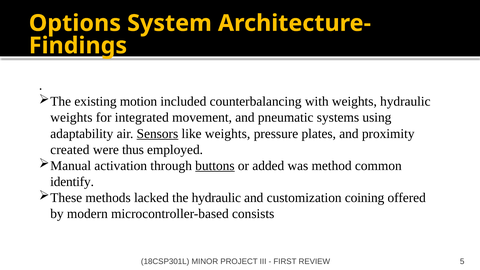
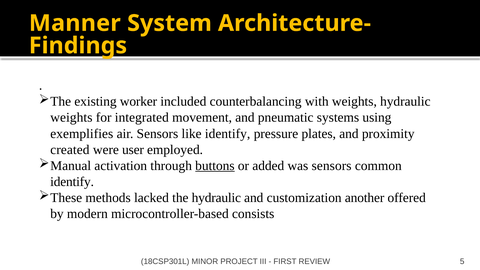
Options: Options -> Manner (75, 23)
motion: motion -> worker (139, 102)
adaptability: adaptability -> exemplifies (82, 134)
Sensors underline: present -> none (157, 134)
like weights: weights -> identify (228, 134)
thus: thus -> user (133, 150)
was method: method -> sensors (332, 166)
coining: coining -> another (365, 198)
